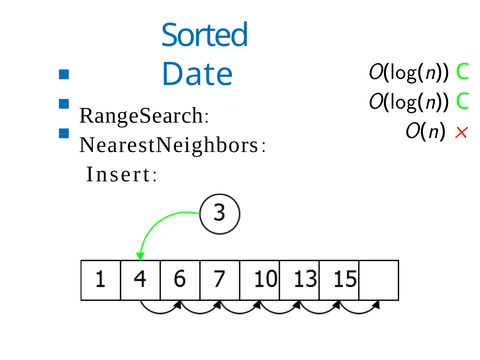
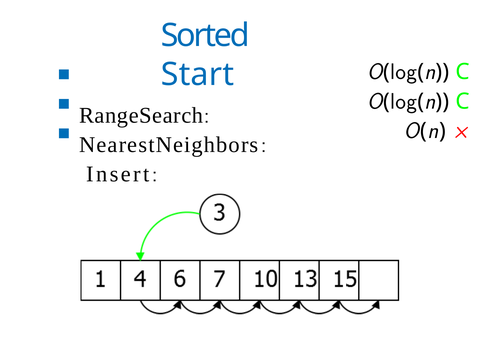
Date: Date -> Start (197, 74)
